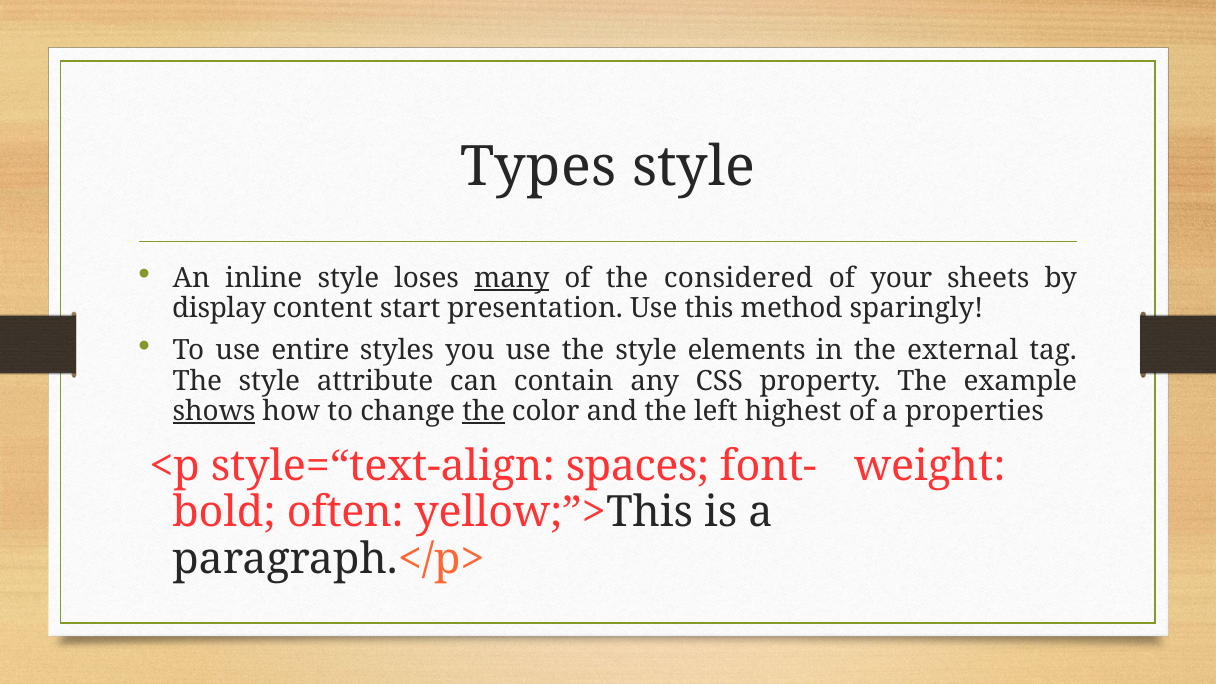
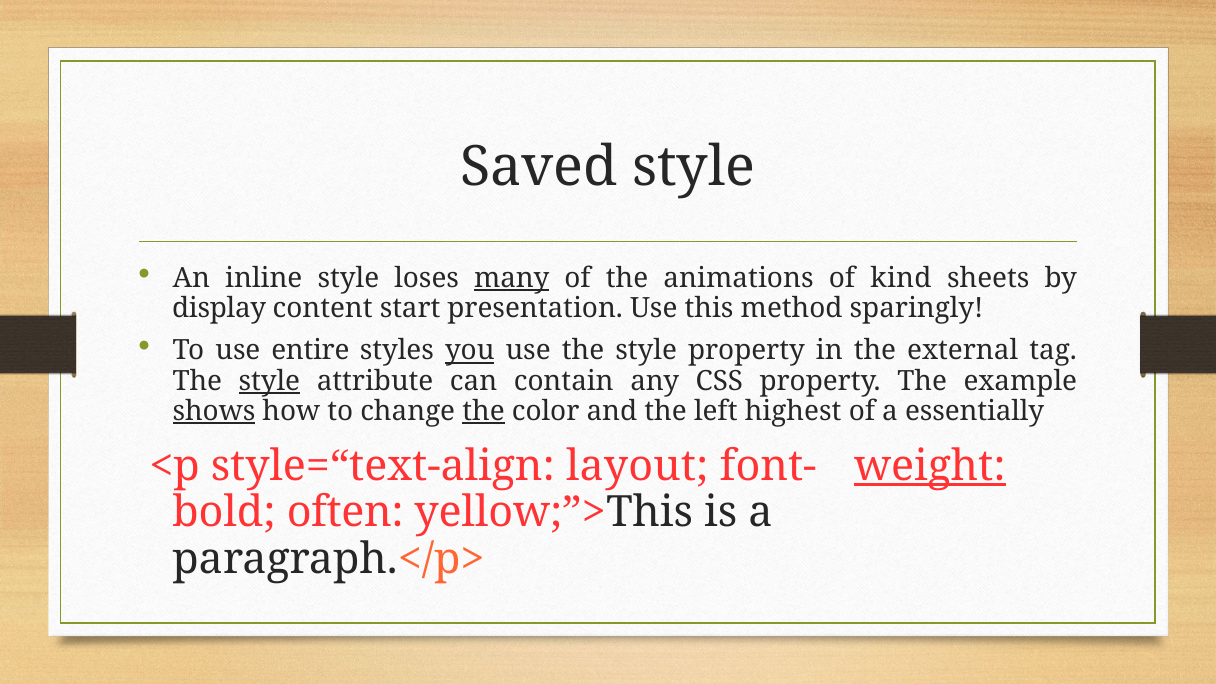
Types: Types -> Saved (539, 167)
considered: considered -> animations (739, 278)
your: your -> kind (901, 278)
you underline: none -> present (470, 351)
style elements: elements -> property (746, 351)
style underline: none -> present (269, 381)
properties: properties -> essentially (975, 411)
spaces: spaces -> layout (637, 466)
weight underline: none -> present (930, 466)
